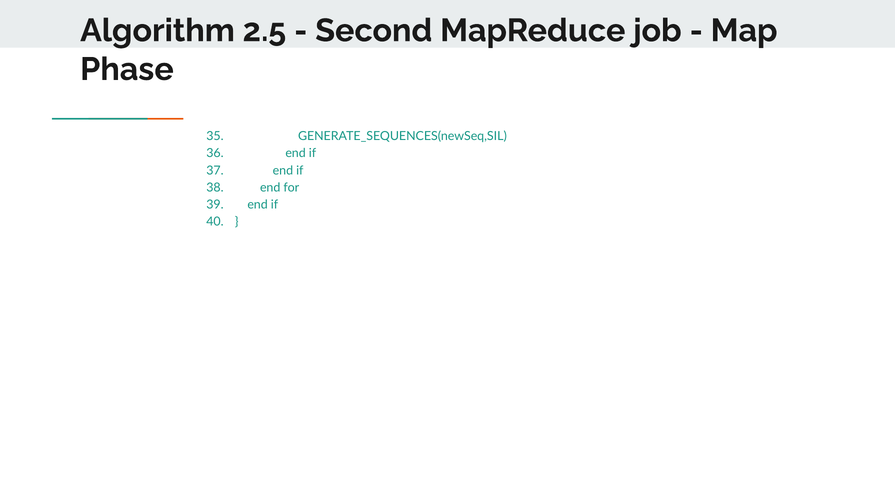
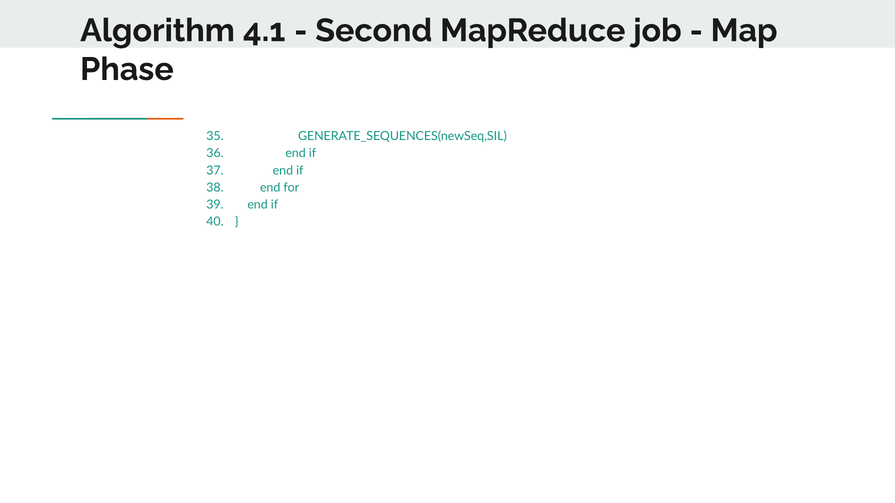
2.5: 2.5 -> 4.1 (264, 31)
